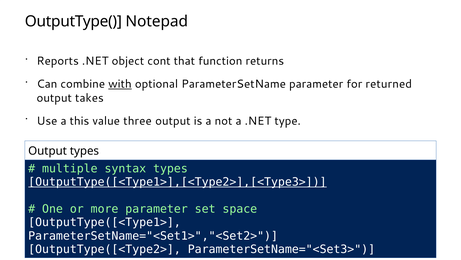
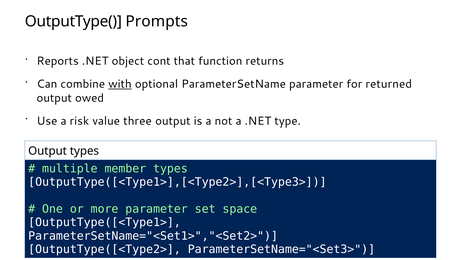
Notepad: Notepad -> Prompts (157, 21)
takes: takes -> owed (90, 98)
this: this -> risk (79, 121)
syntax: syntax -> member (125, 168)
OutputType([<Type1>],[<Type2>],[<Type3> underline: present -> none (177, 182)
